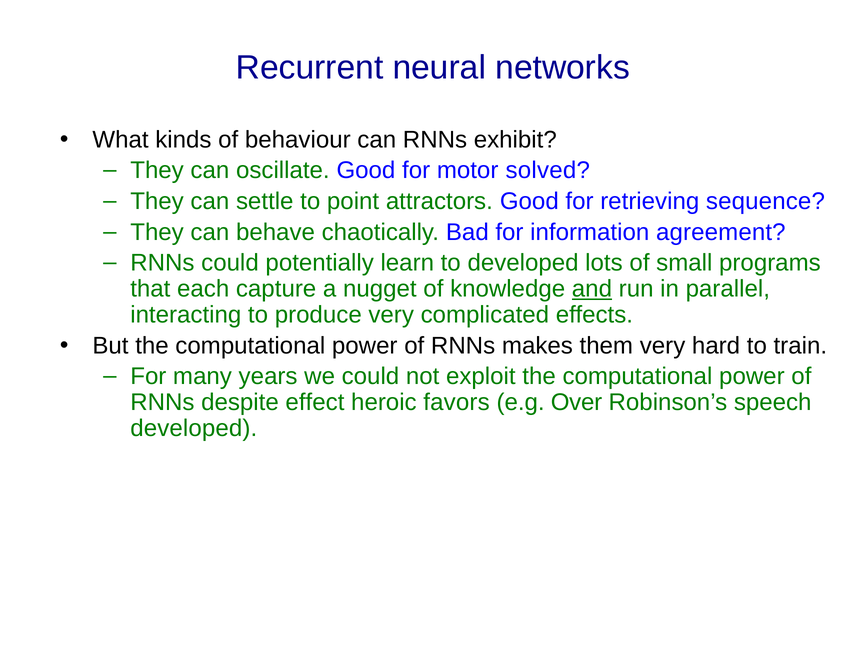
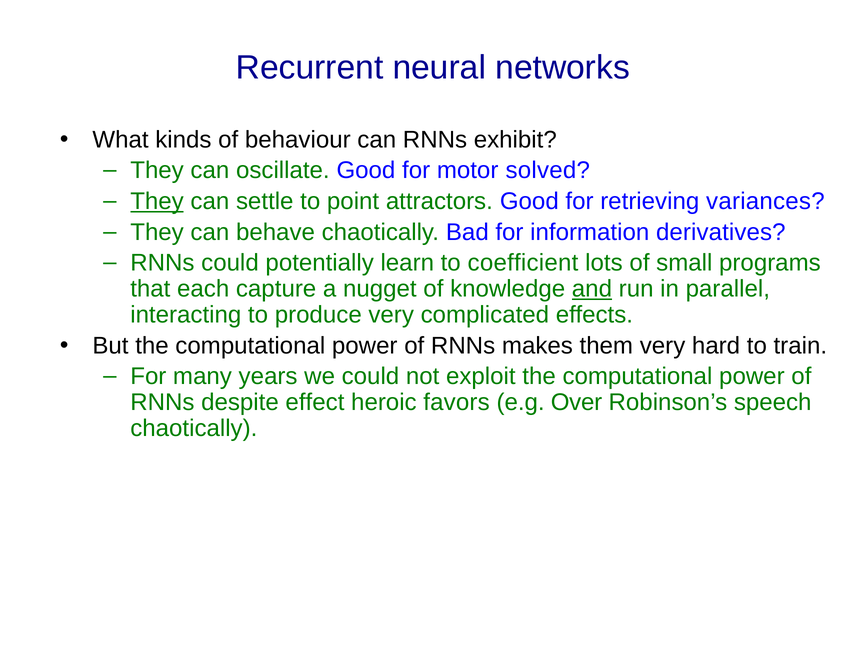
They underline: none -> present (157, 201)
sequence: sequence -> variances (765, 201)
agreement: agreement -> derivatives (721, 232)
to developed: developed -> coefficient (523, 263)
developed: developed -> chaotically (194, 428)
